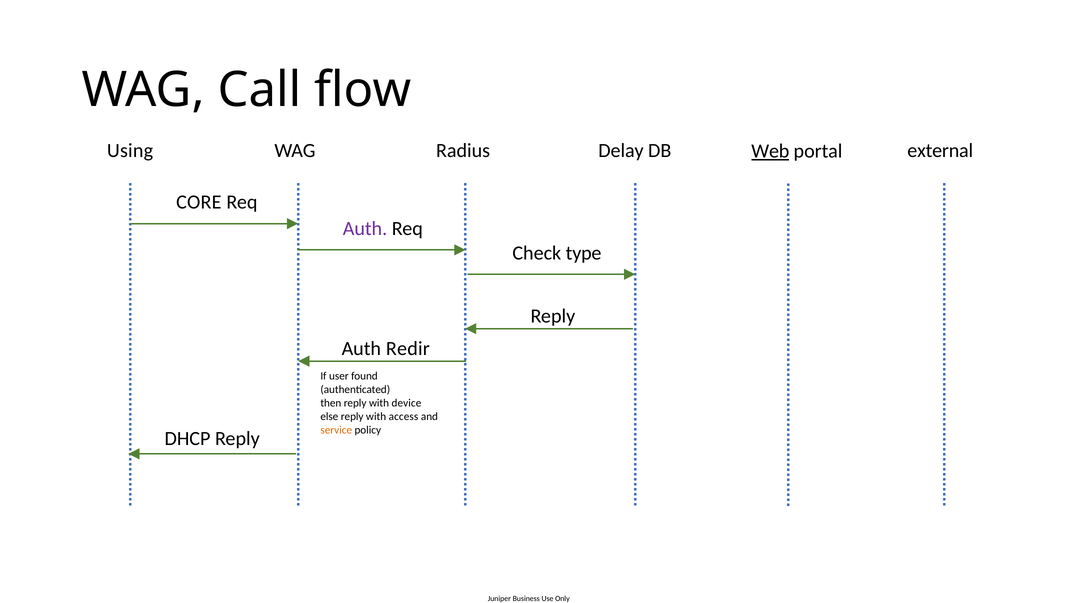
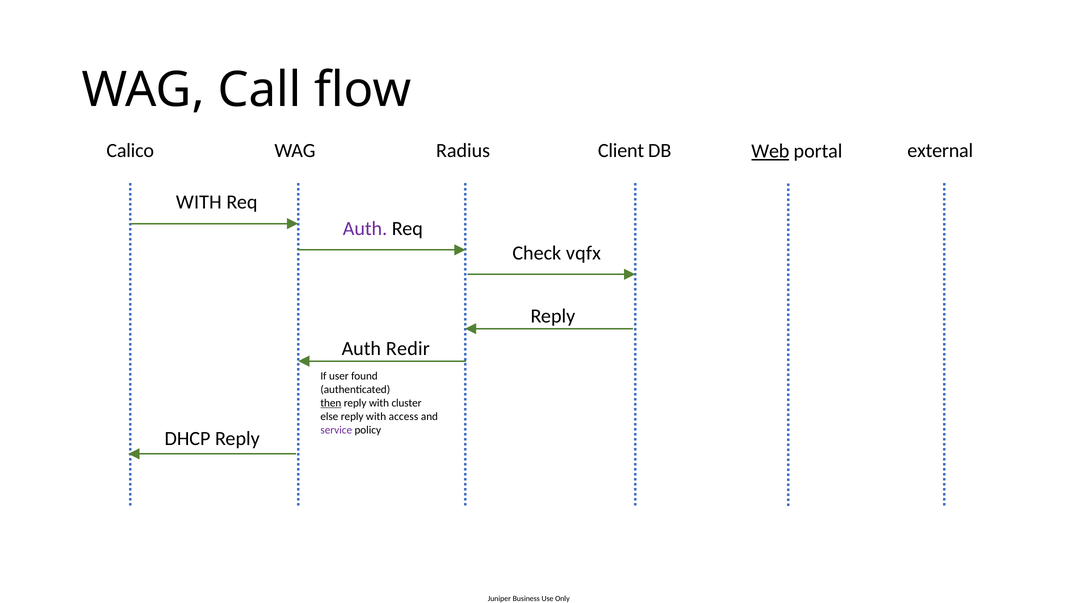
Using: Using -> Calico (130, 151)
Delay: Delay -> Client (621, 151)
CORE: CORE -> WITH (199, 202)
type: type -> vqfx (583, 253)
then underline: none -> present (331, 403)
device: device -> cluster (407, 403)
service colour: orange -> purple (336, 430)
